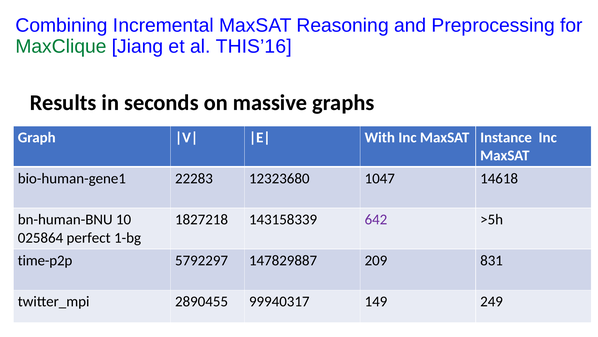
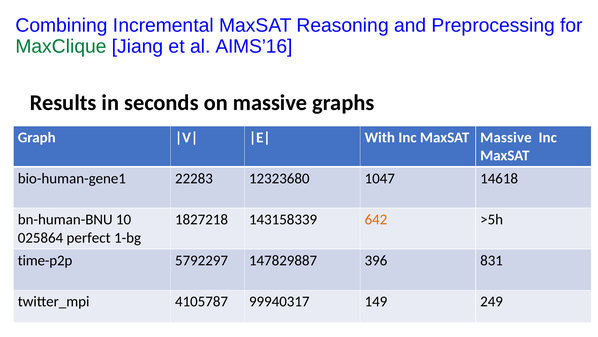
THIS’16: THIS’16 -> AIMS’16 (254, 46)
MaxSAT Instance: Instance -> Massive (506, 137)
642 colour: purple -> orange (376, 219)
209: 209 -> 396 (376, 260)
2890455: 2890455 -> 4105787 (202, 301)
